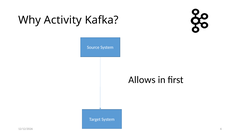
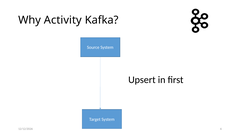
Allows: Allows -> Upsert (142, 80)
